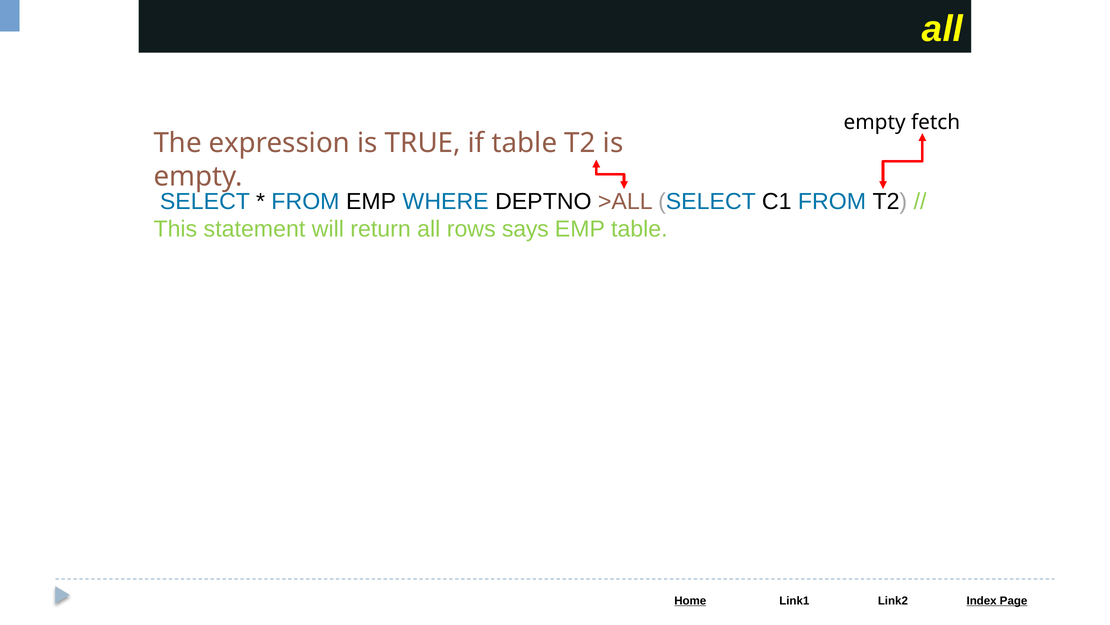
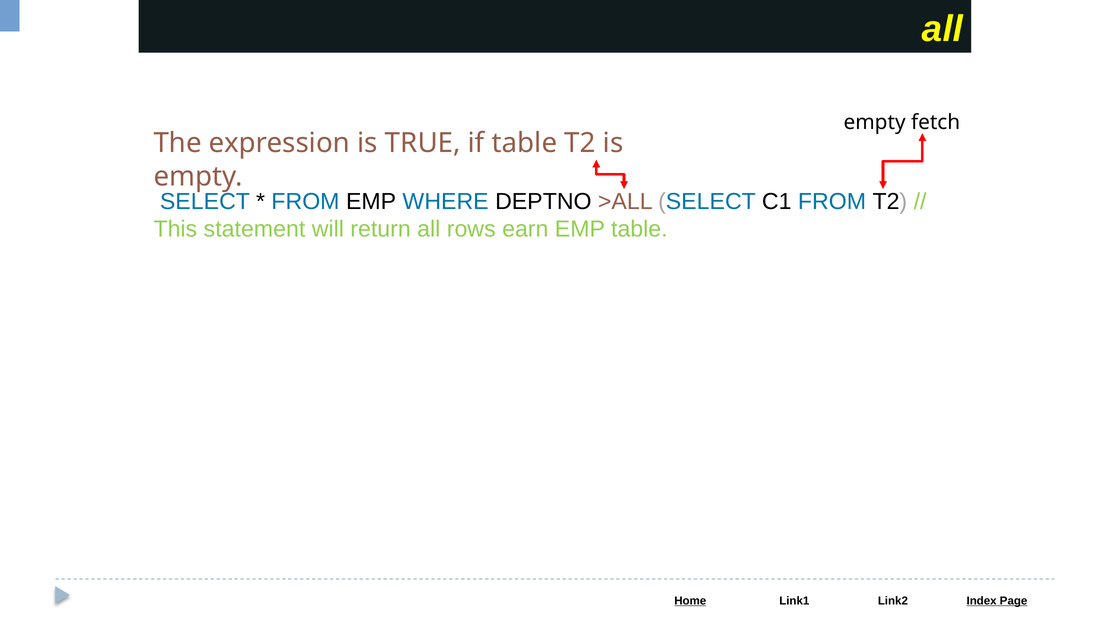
says: says -> earn (525, 229)
